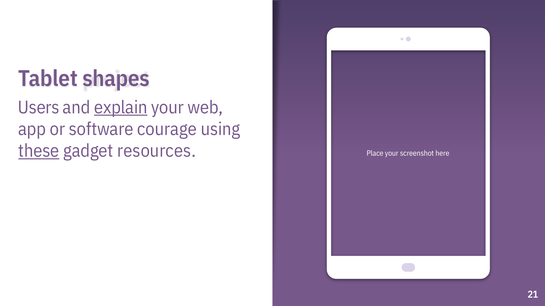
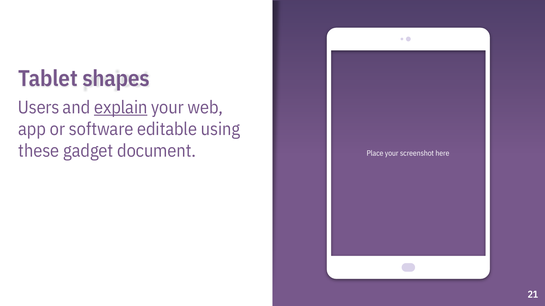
courage: courage -> editable (167, 129)
these underline: present -> none (39, 151)
resources: resources -> document (157, 151)
